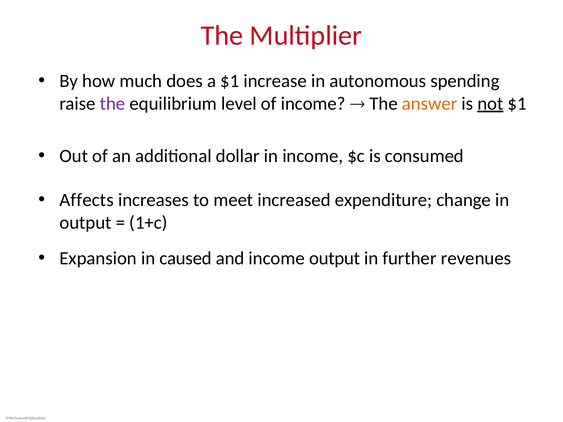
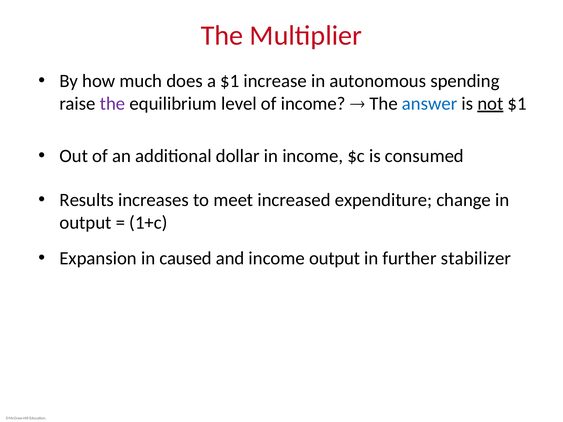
answer colour: orange -> blue (430, 104)
Affects: Affects -> Results (87, 200)
revenues: revenues -> stabilizer (476, 258)
